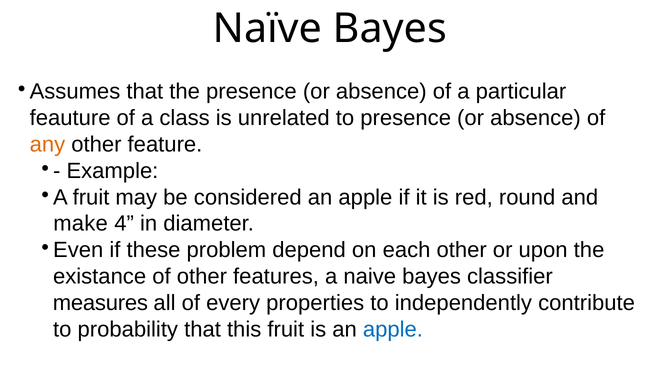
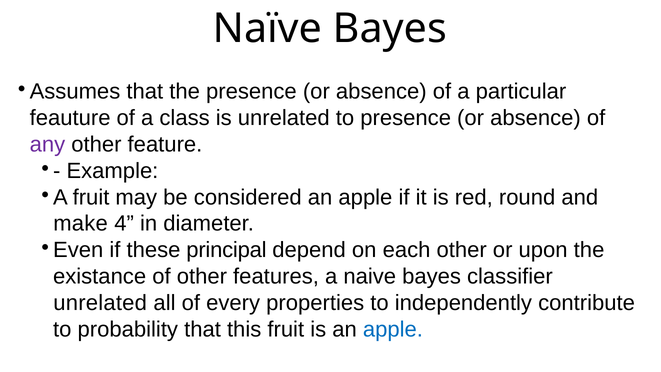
any colour: orange -> purple (47, 144)
problem: problem -> principal (226, 250)
measures: measures -> unrelated (100, 303)
